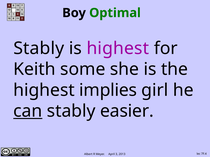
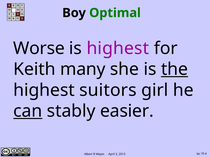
Stably: Stably -> Worse (39, 48)
some: some -> many (83, 69)
the underline: none -> present (175, 69)
implies: implies -> suitors (108, 90)
